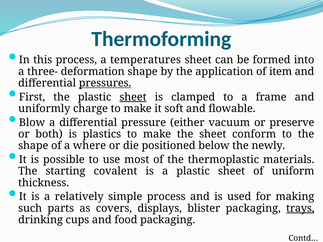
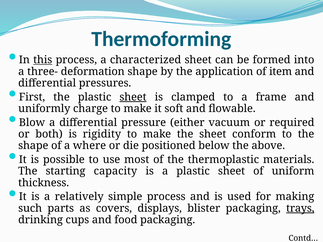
this underline: none -> present (43, 60)
temperatures: temperatures -> characterized (146, 60)
pressures underline: present -> none (105, 83)
preserve: preserve -> required (292, 123)
plastics: plastics -> rigidity (102, 134)
newly: newly -> above (268, 146)
covalent: covalent -> capacity (115, 171)
